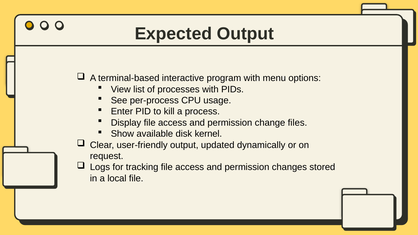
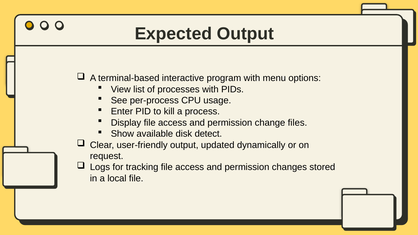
kernel: kernel -> detect (208, 134)
